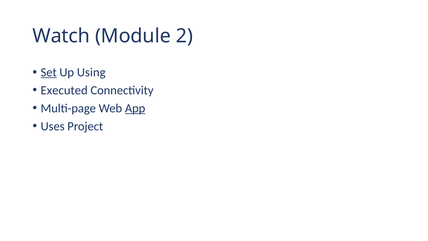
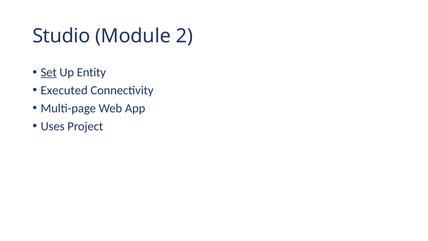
Watch: Watch -> Studio (61, 36)
Using: Using -> Entity (91, 72)
App underline: present -> none (135, 108)
